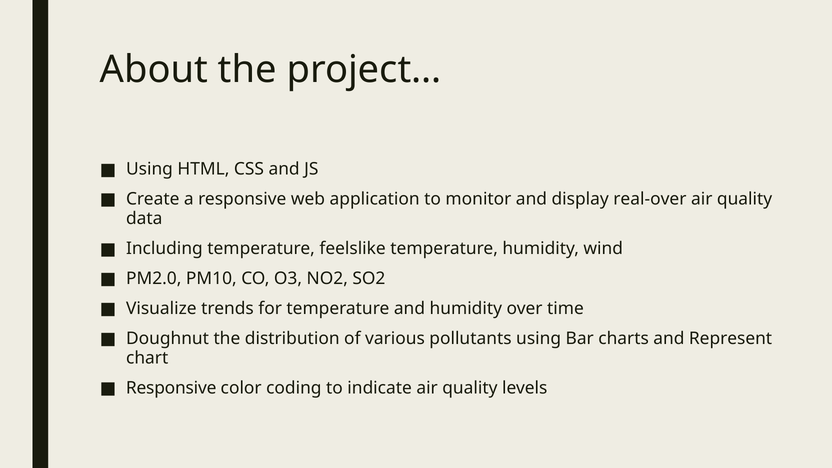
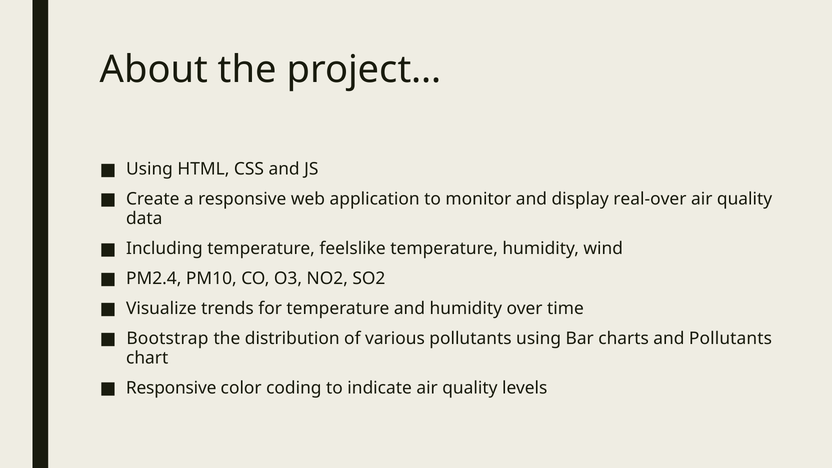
PM2.0: PM2.0 -> PM2.4 (154, 279)
Doughnut: Doughnut -> Bootstrap (167, 338)
and Represent: Represent -> Pollutants (730, 338)
